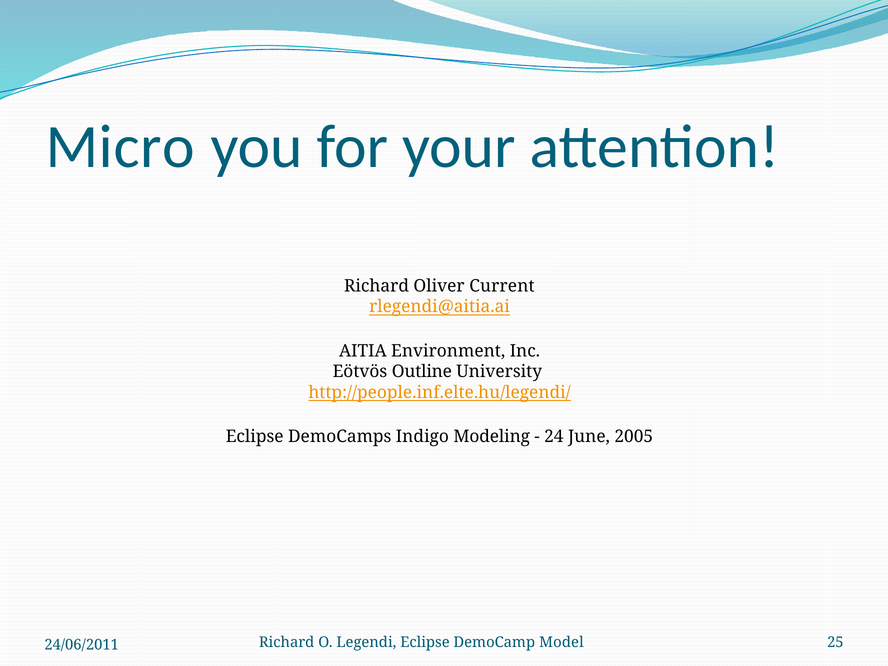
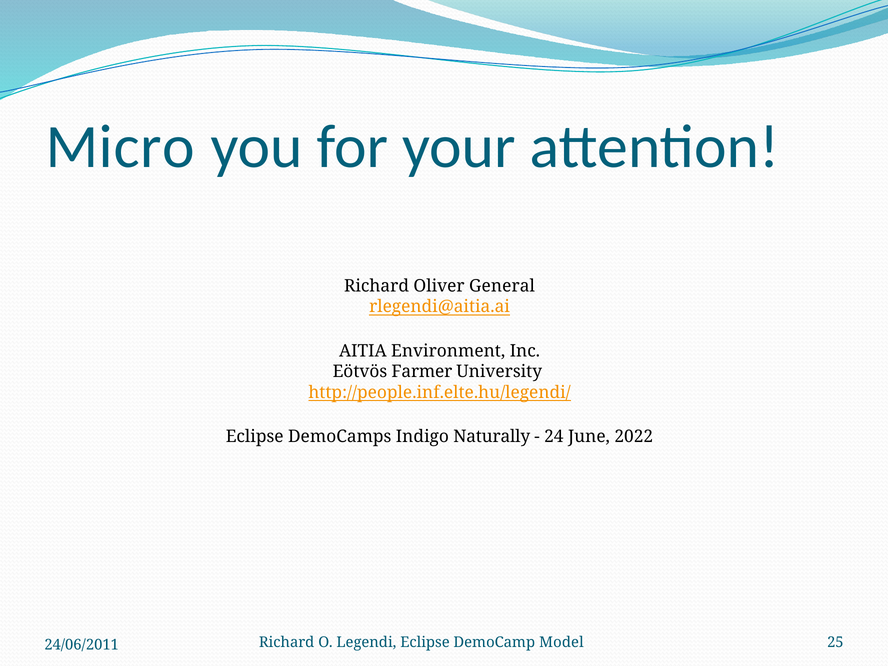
Current: Current -> General (502, 286)
Outline: Outline -> Farmer (422, 372)
Modeling: Modeling -> Naturally (492, 437)
2005: 2005 -> 2022 (634, 437)
